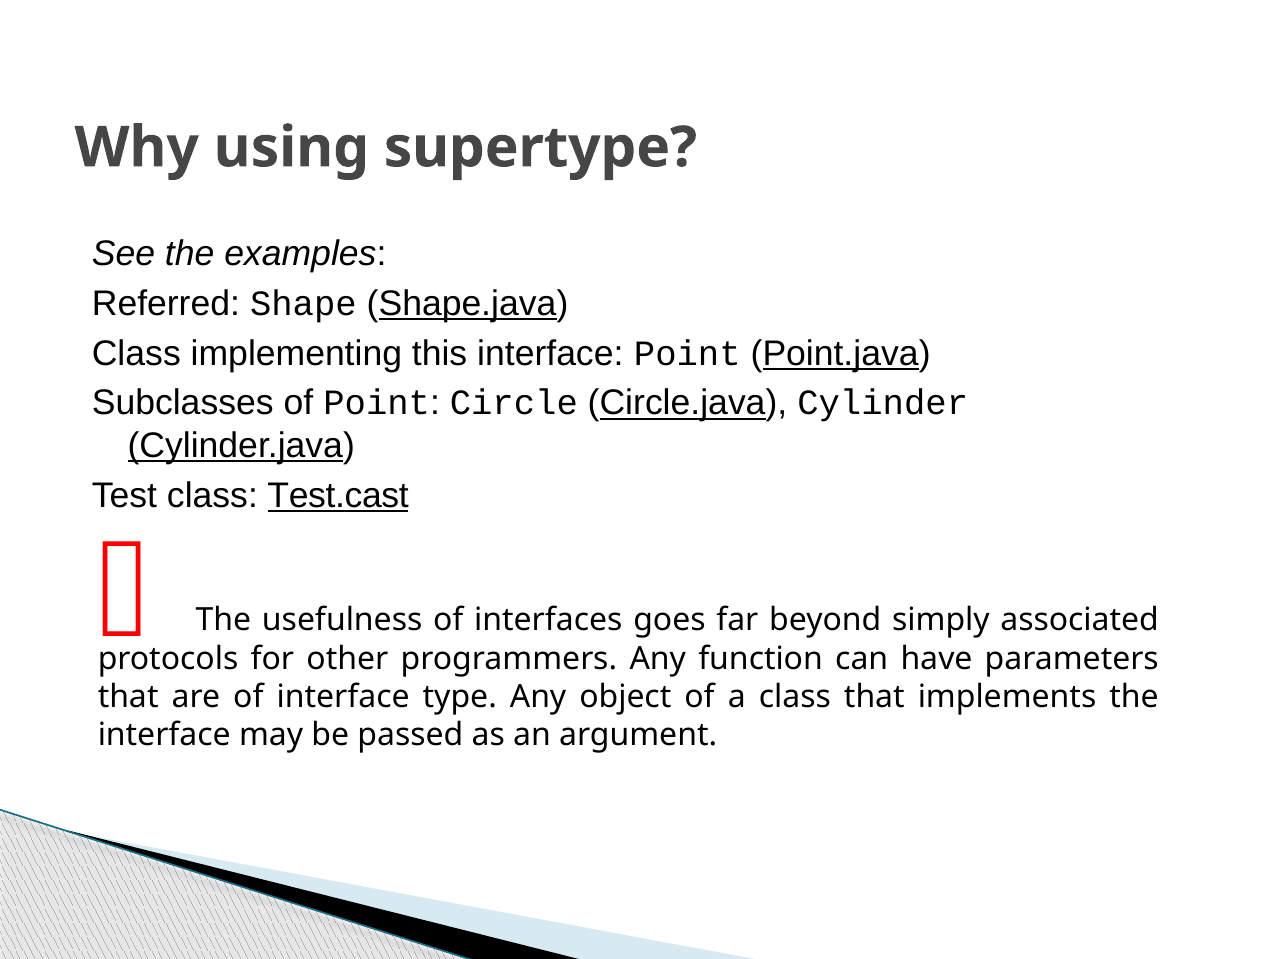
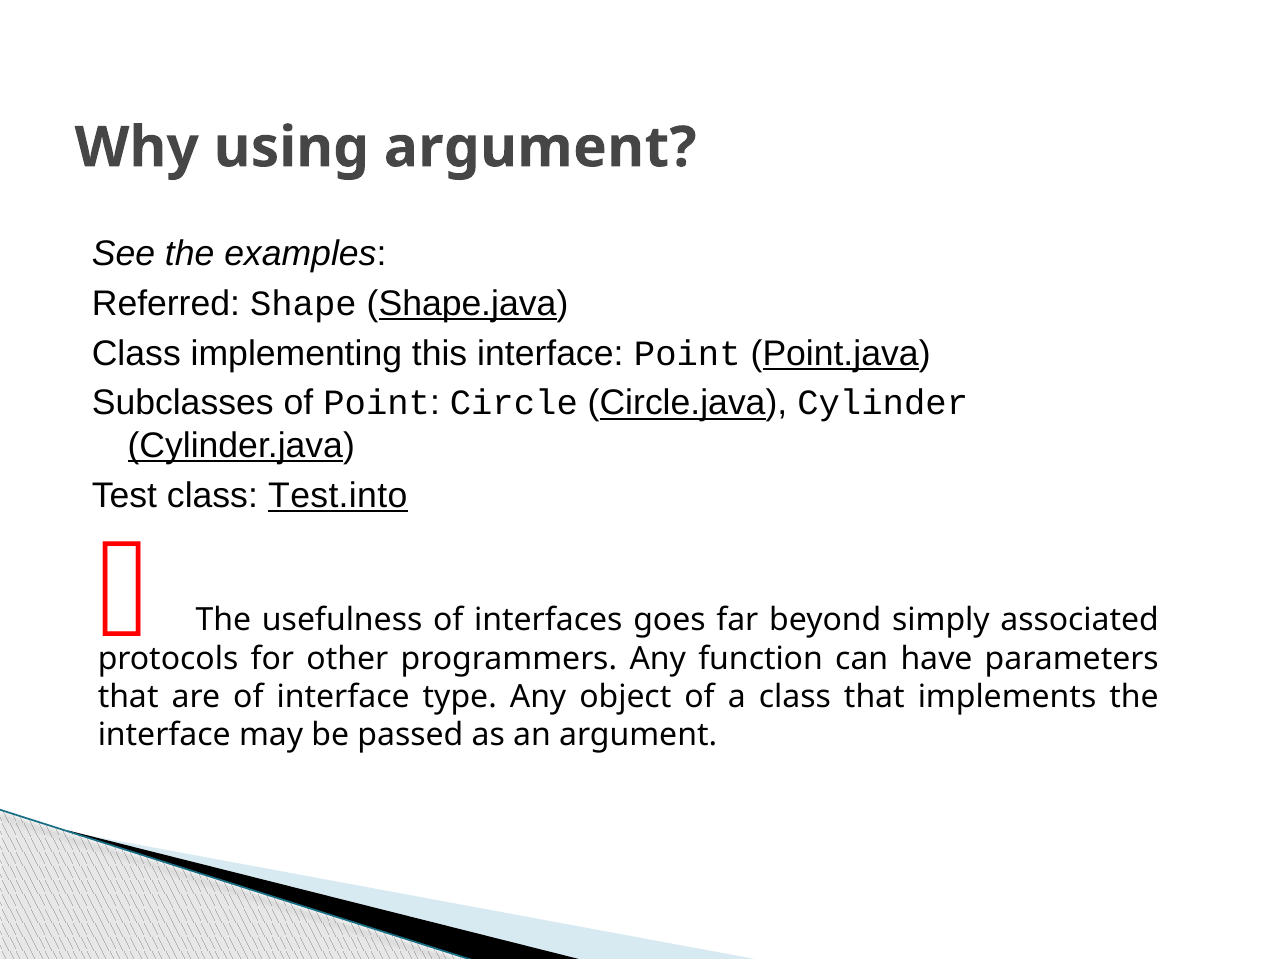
using supertype: supertype -> argument (540, 148)
Test.cast: Test.cast -> Test.into (338, 496)
